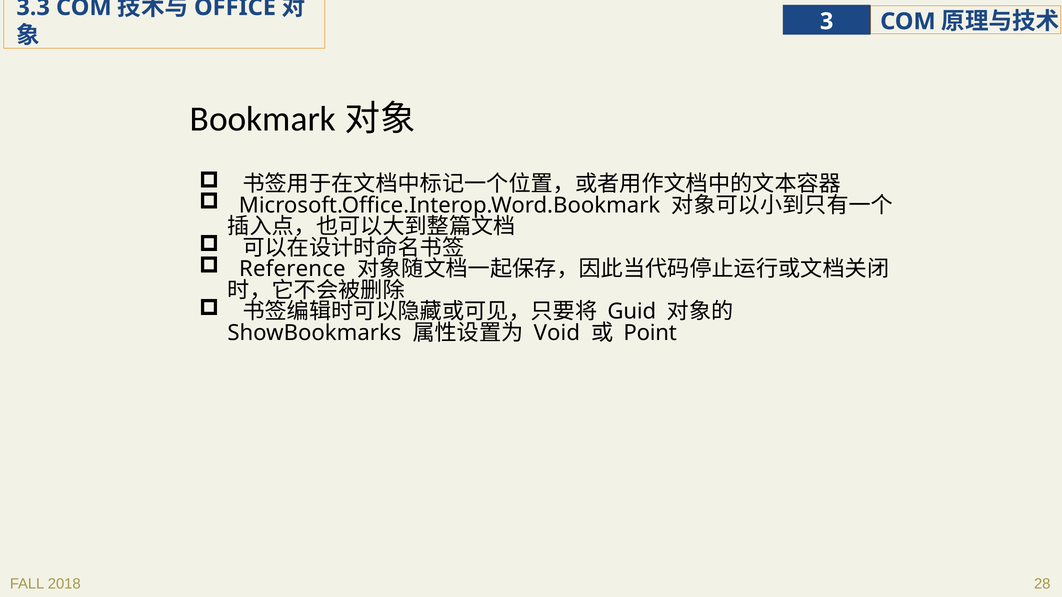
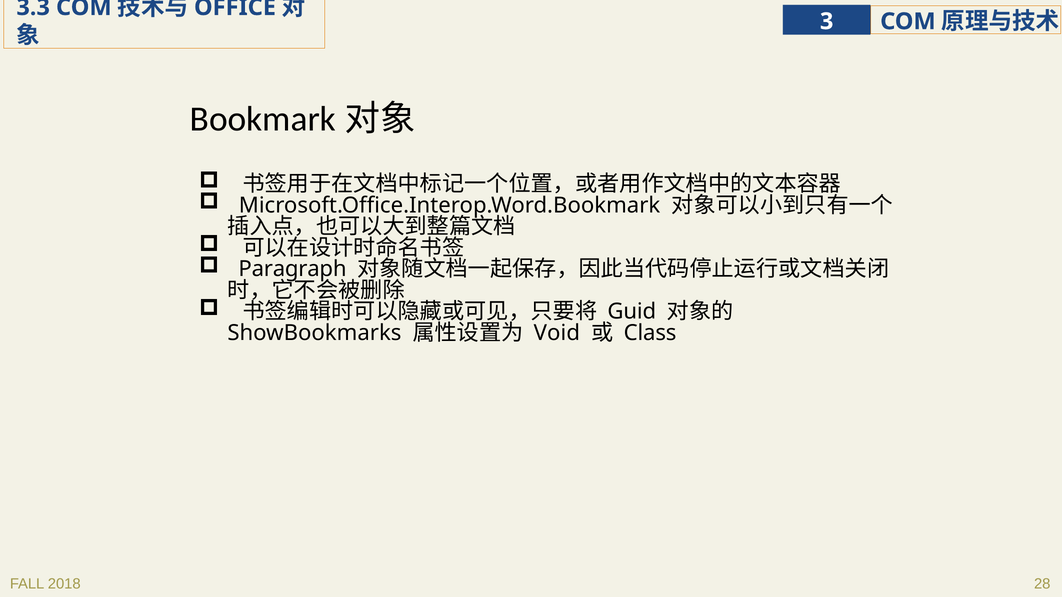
Reference: Reference -> Paragraph (293, 269)
Point: Point -> Class (650, 333)
